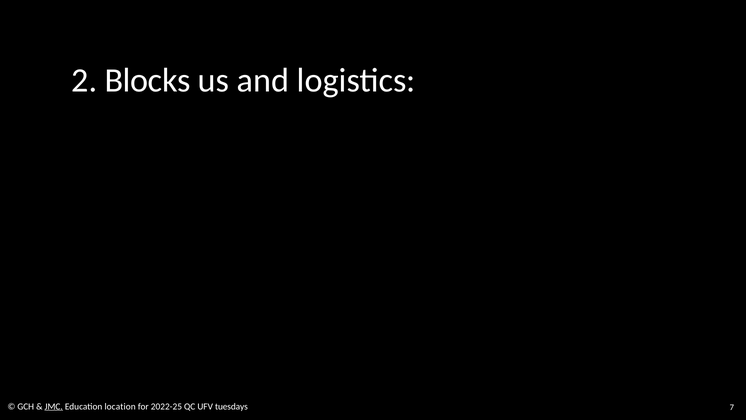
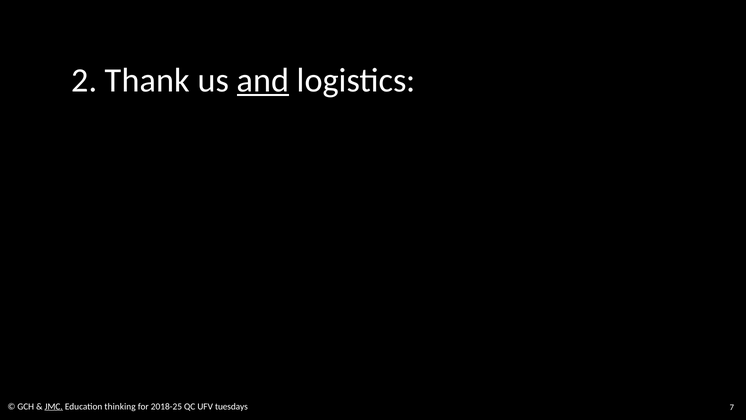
Blocks: Blocks -> Thank (147, 80)
and underline: none -> present (263, 80)
location: location -> thinking (120, 406)
2022-25: 2022-25 -> 2018-25 (166, 406)
